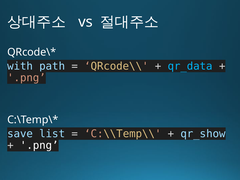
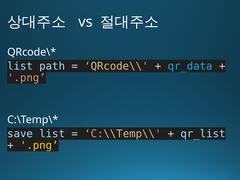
with_path: with_path -> list_path (36, 66)
qr_show: qr_show -> qr_list (203, 134)
.png colour: white -> yellow (39, 145)
